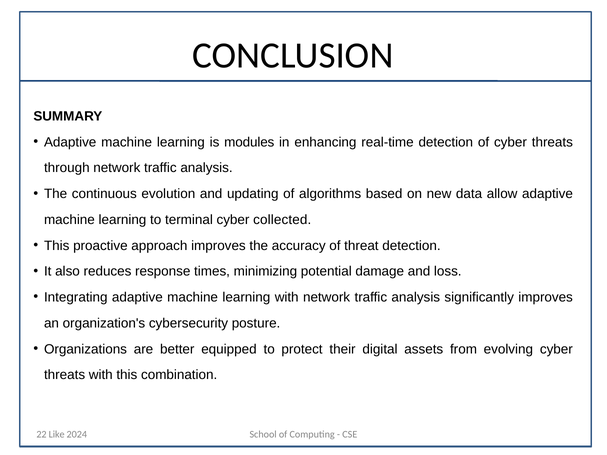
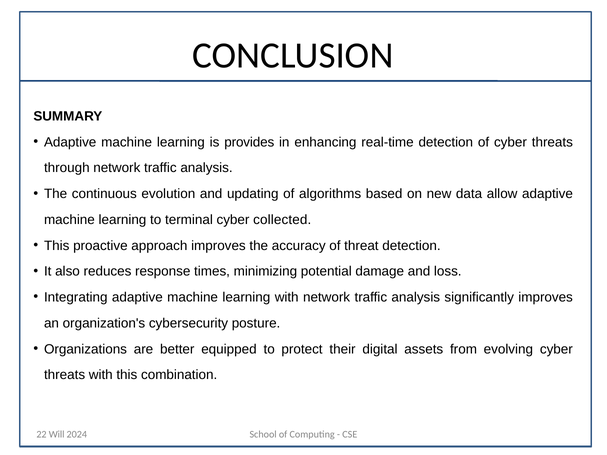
modules: modules -> provides (249, 142)
Like: Like -> Will (57, 435)
